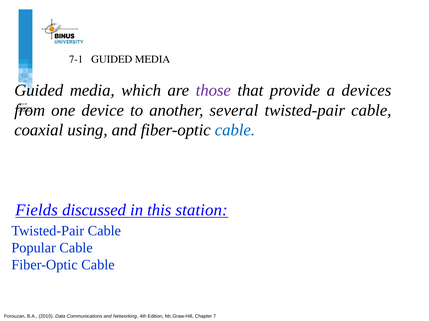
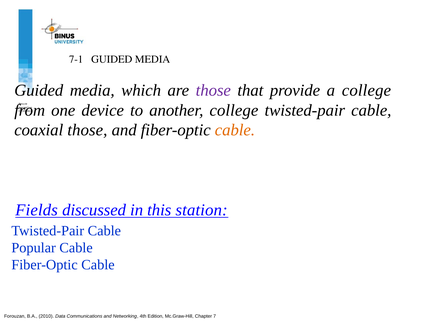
a devices: devices -> college (366, 90)
another several: several -> college (234, 110)
coaxial using: using -> those (87, 130)
cable colour: blue -> orange (235, 130)
